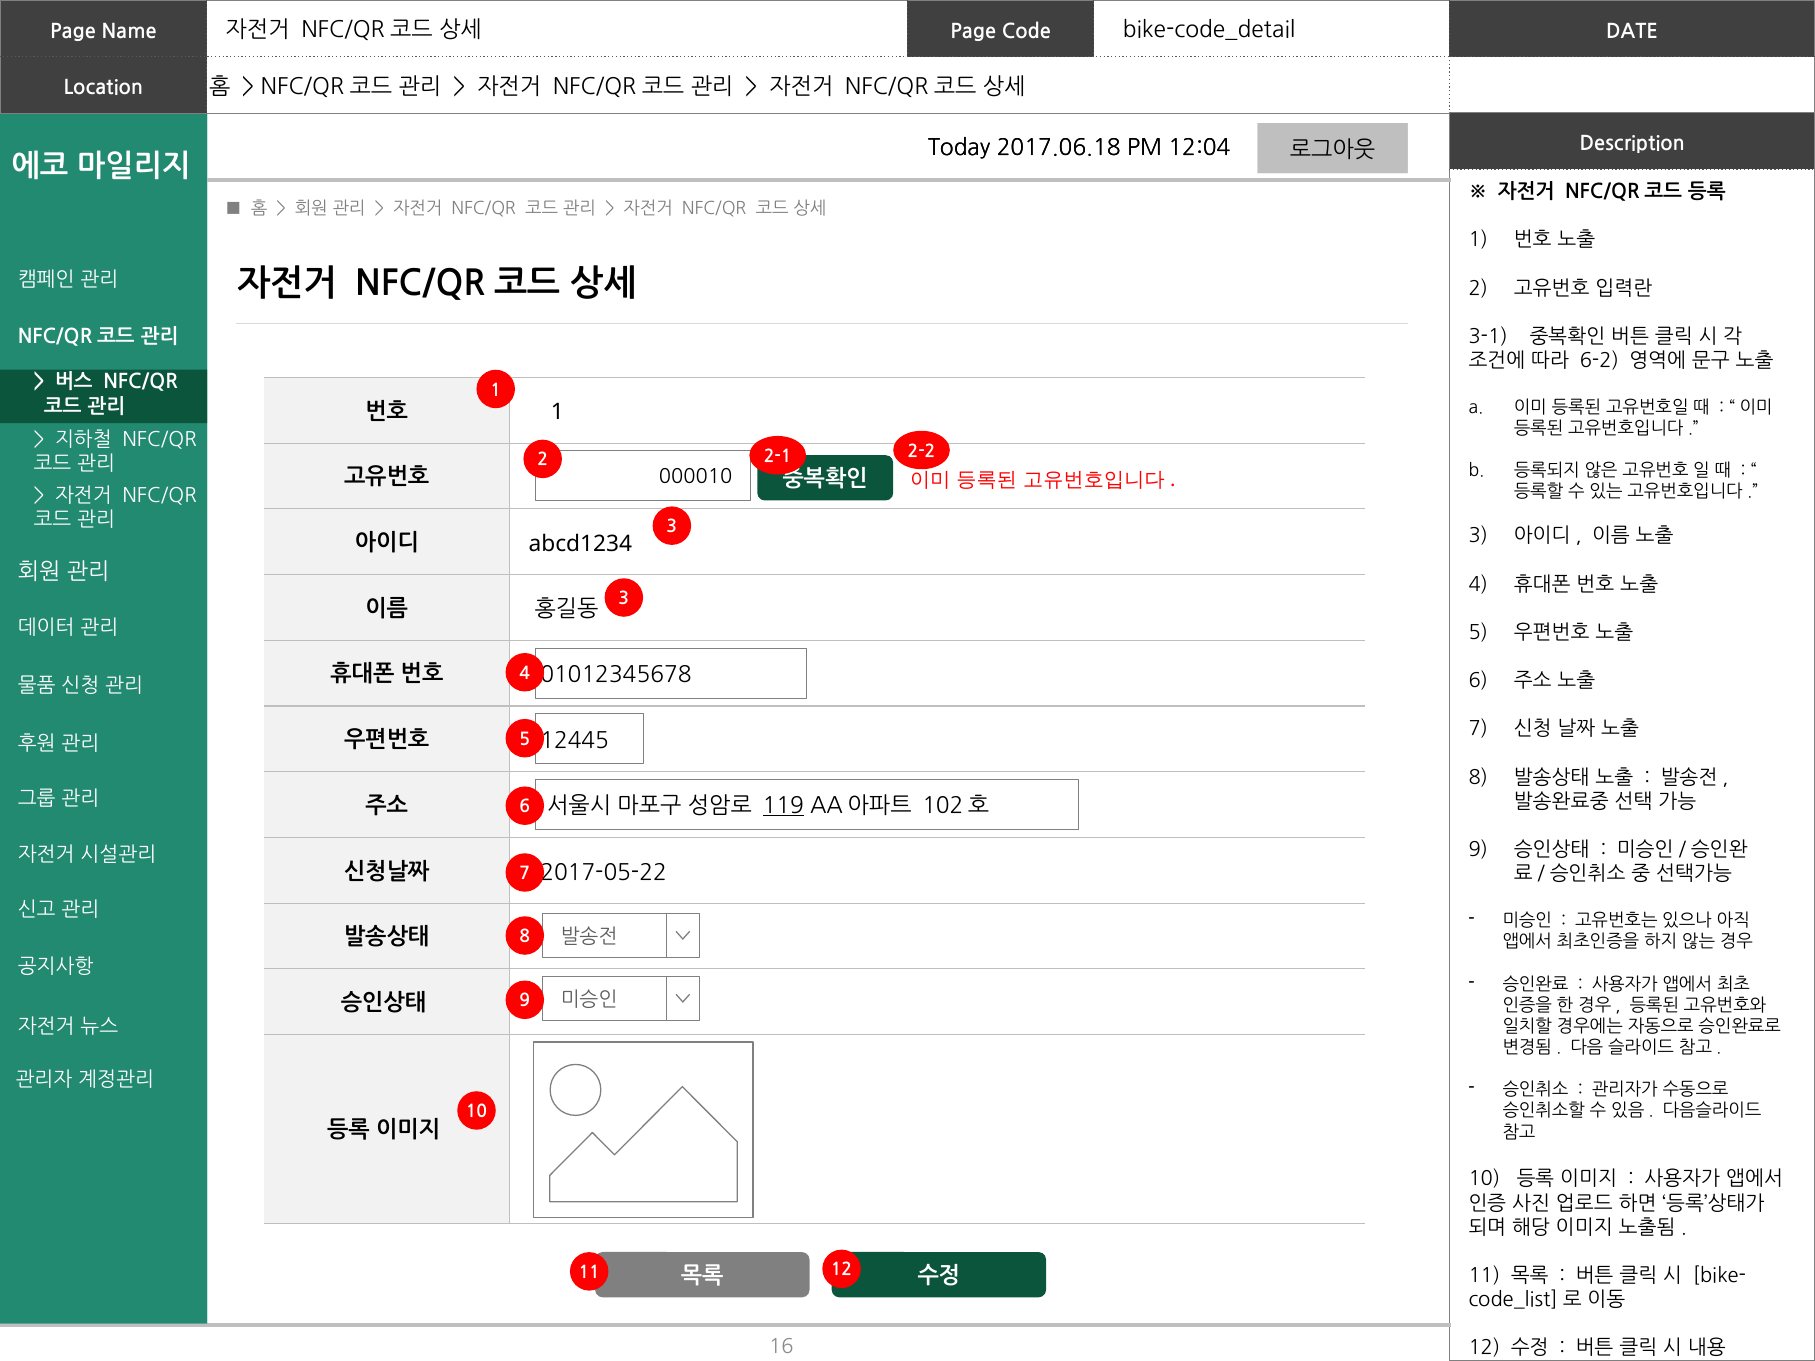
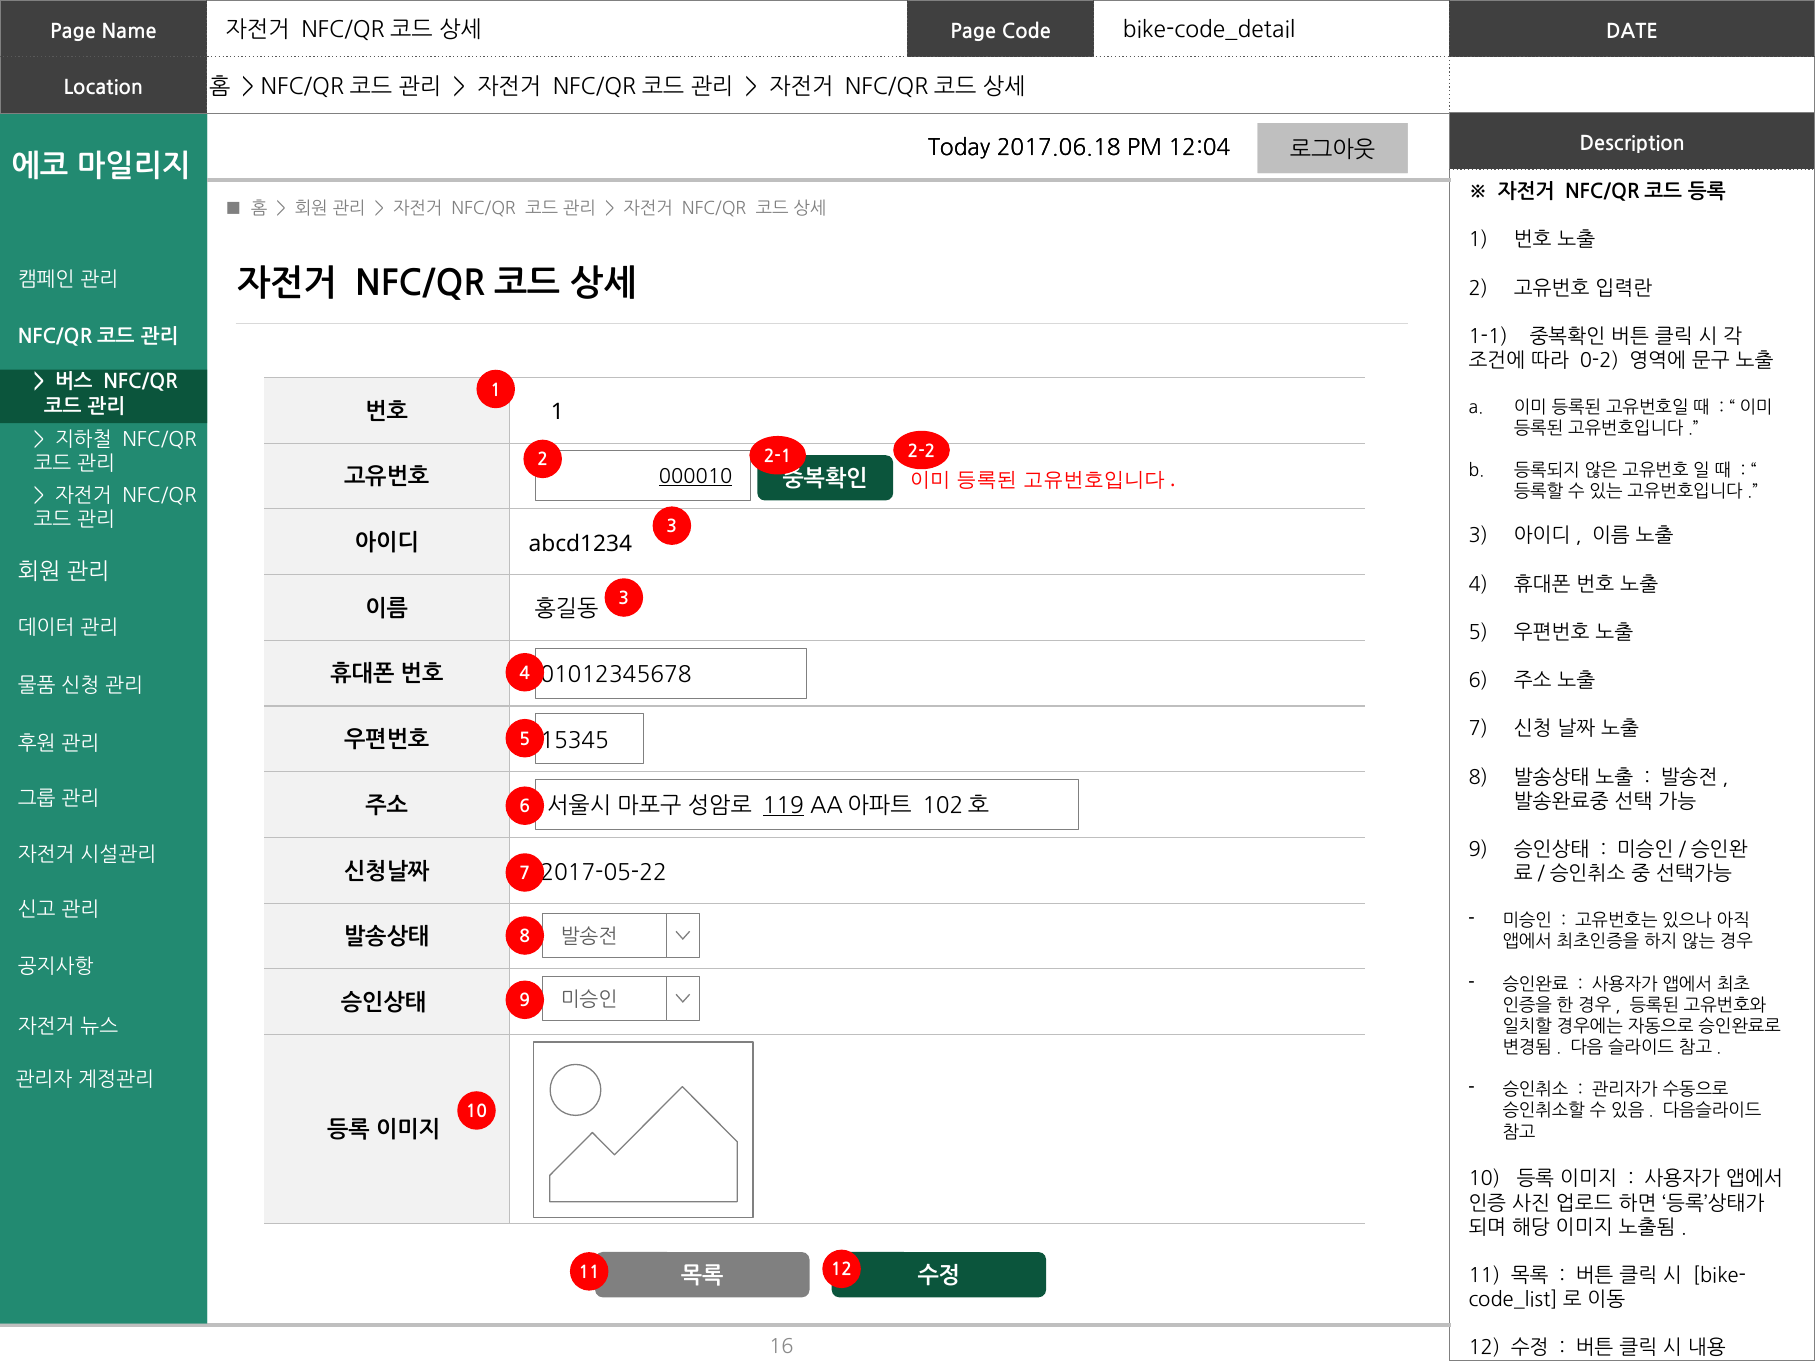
3-1: 3-1 -> 1-1 (1488, 337)
6-2: 6-2 -> 0-2 (1599, 361)
000010 underline: none -> present (696, 477)
12445: 12445 -> 15345 (575, 741)
